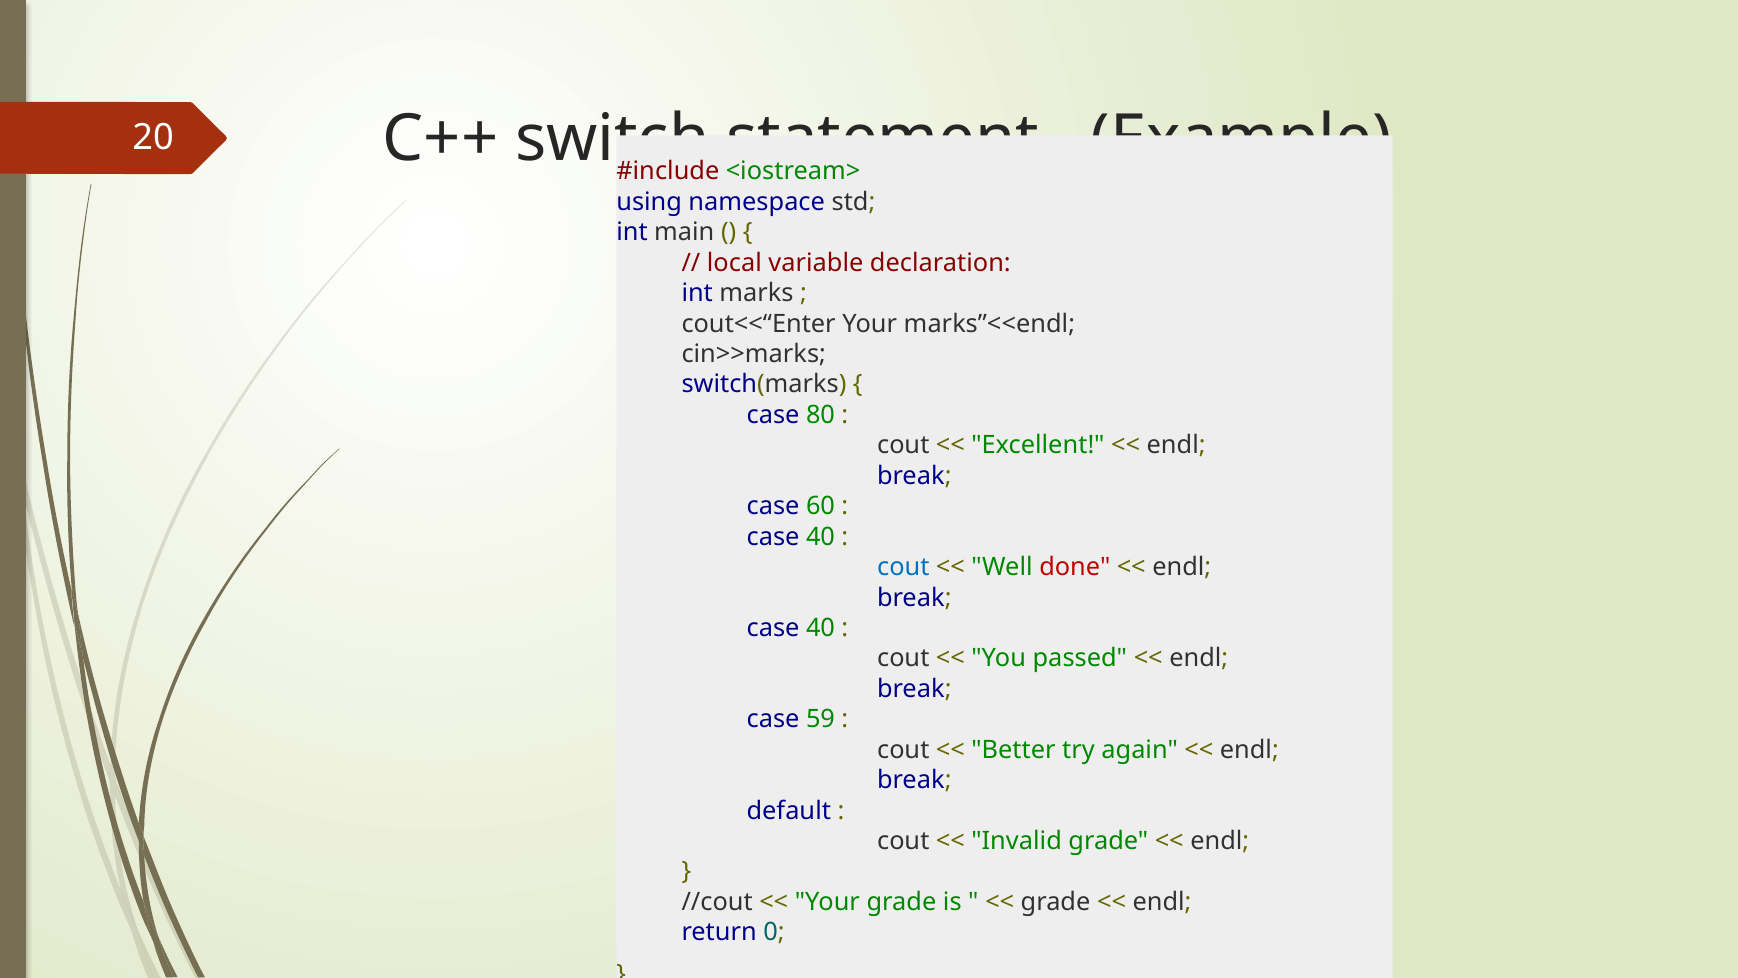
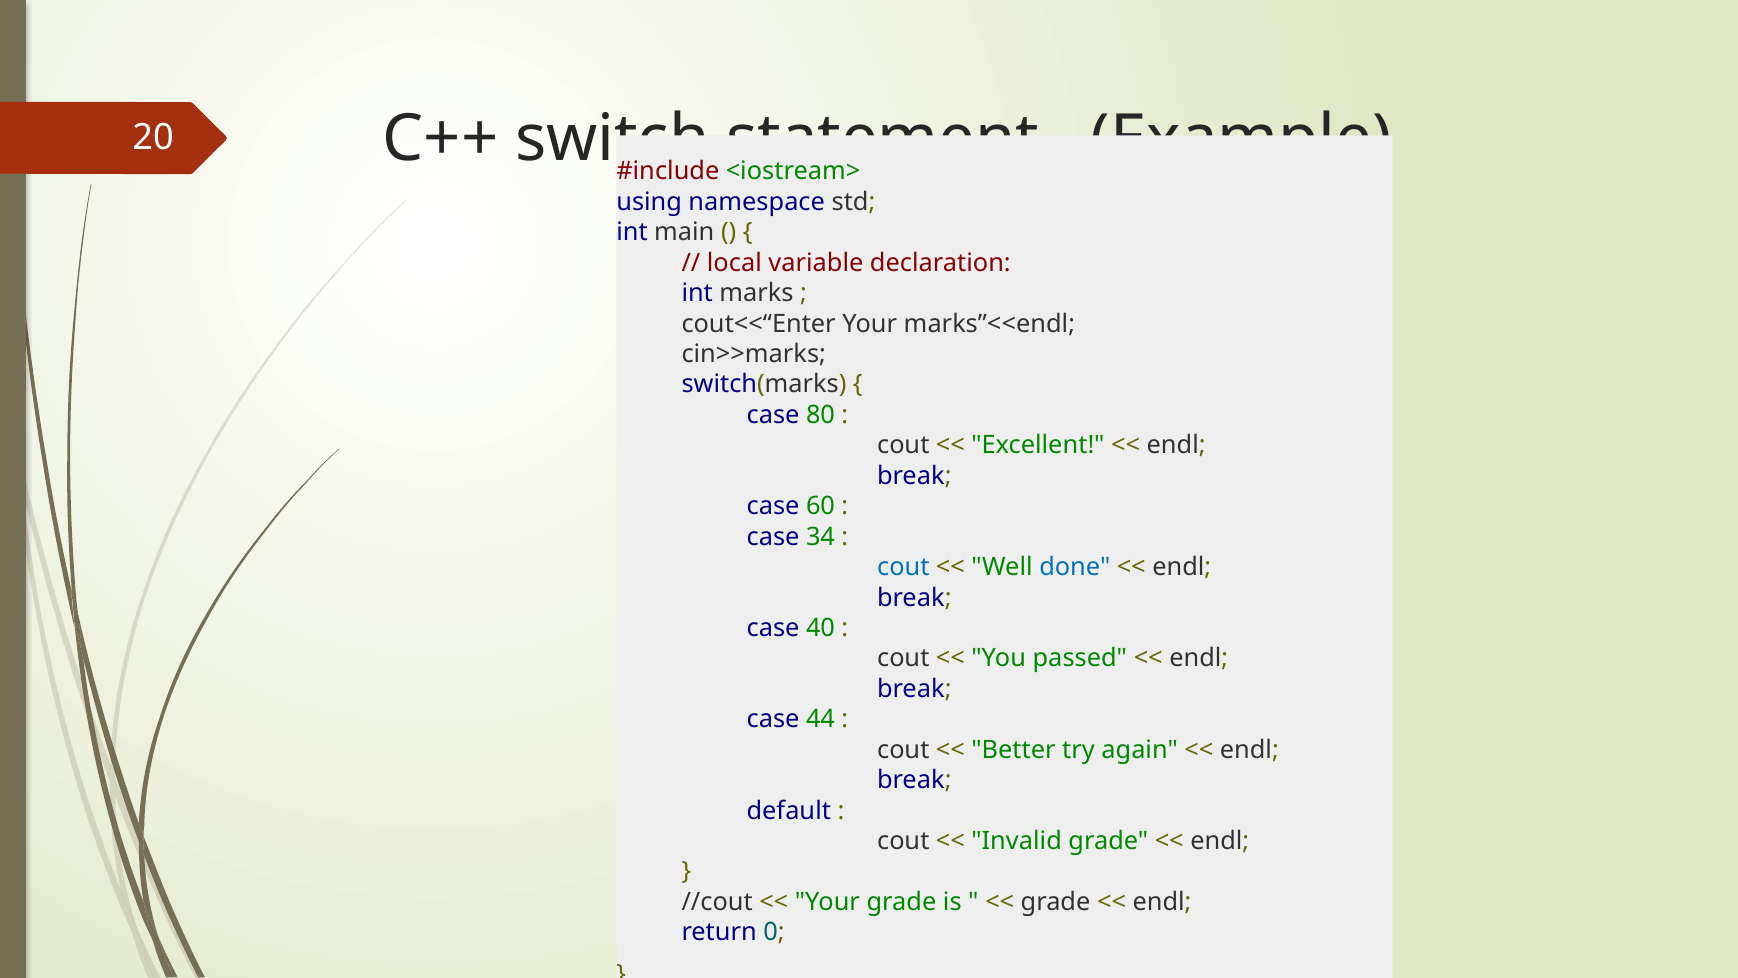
40: 40 -> 34 (821, 537)
done colour: red -> blue (1075, 567)
59: 59 -> 44 (821, 719)
